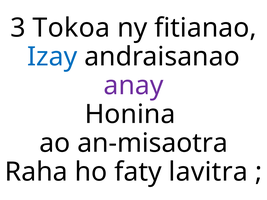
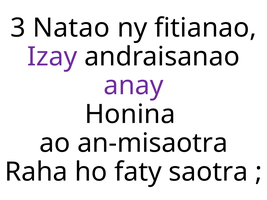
Tokoa: Tokoa -> Natao (71, 28)
Izay colour: blue -> purple (52, 57)
lavitra: lavitra -> saotra (208, 172)
